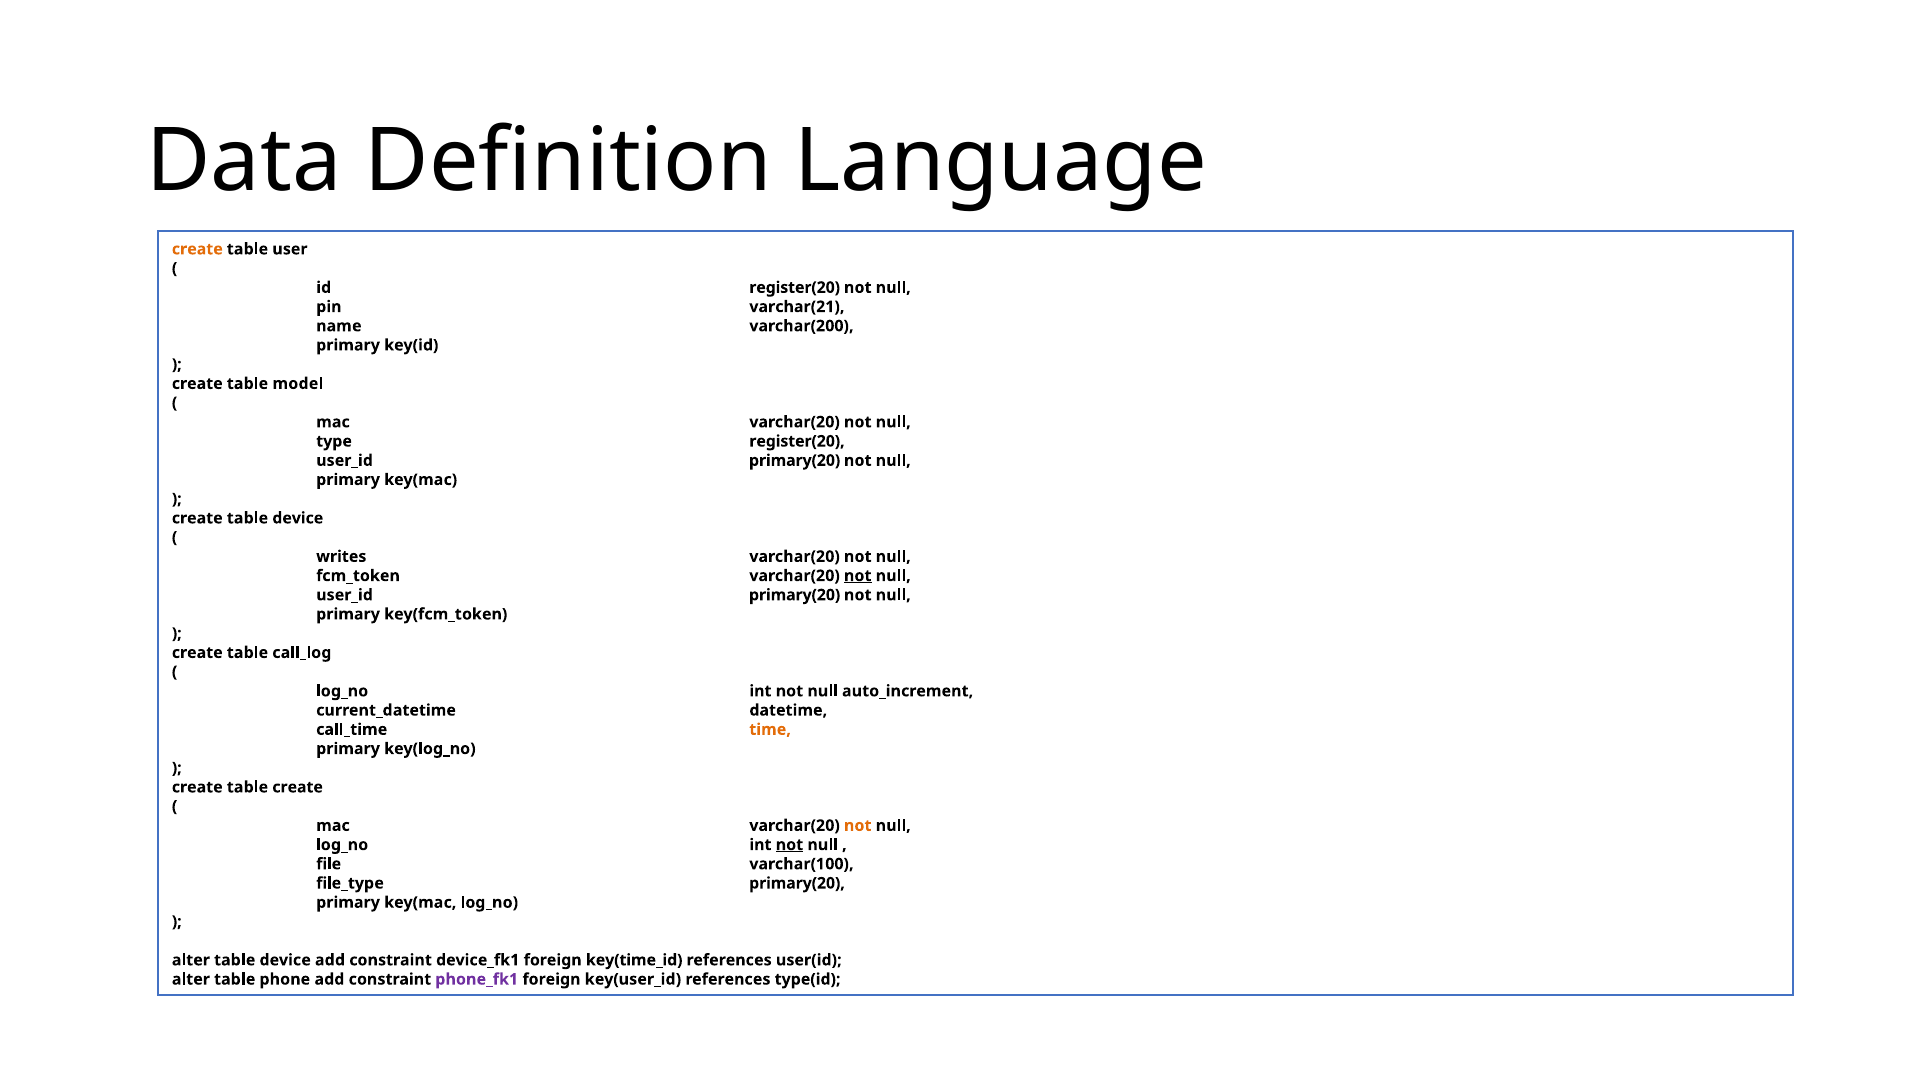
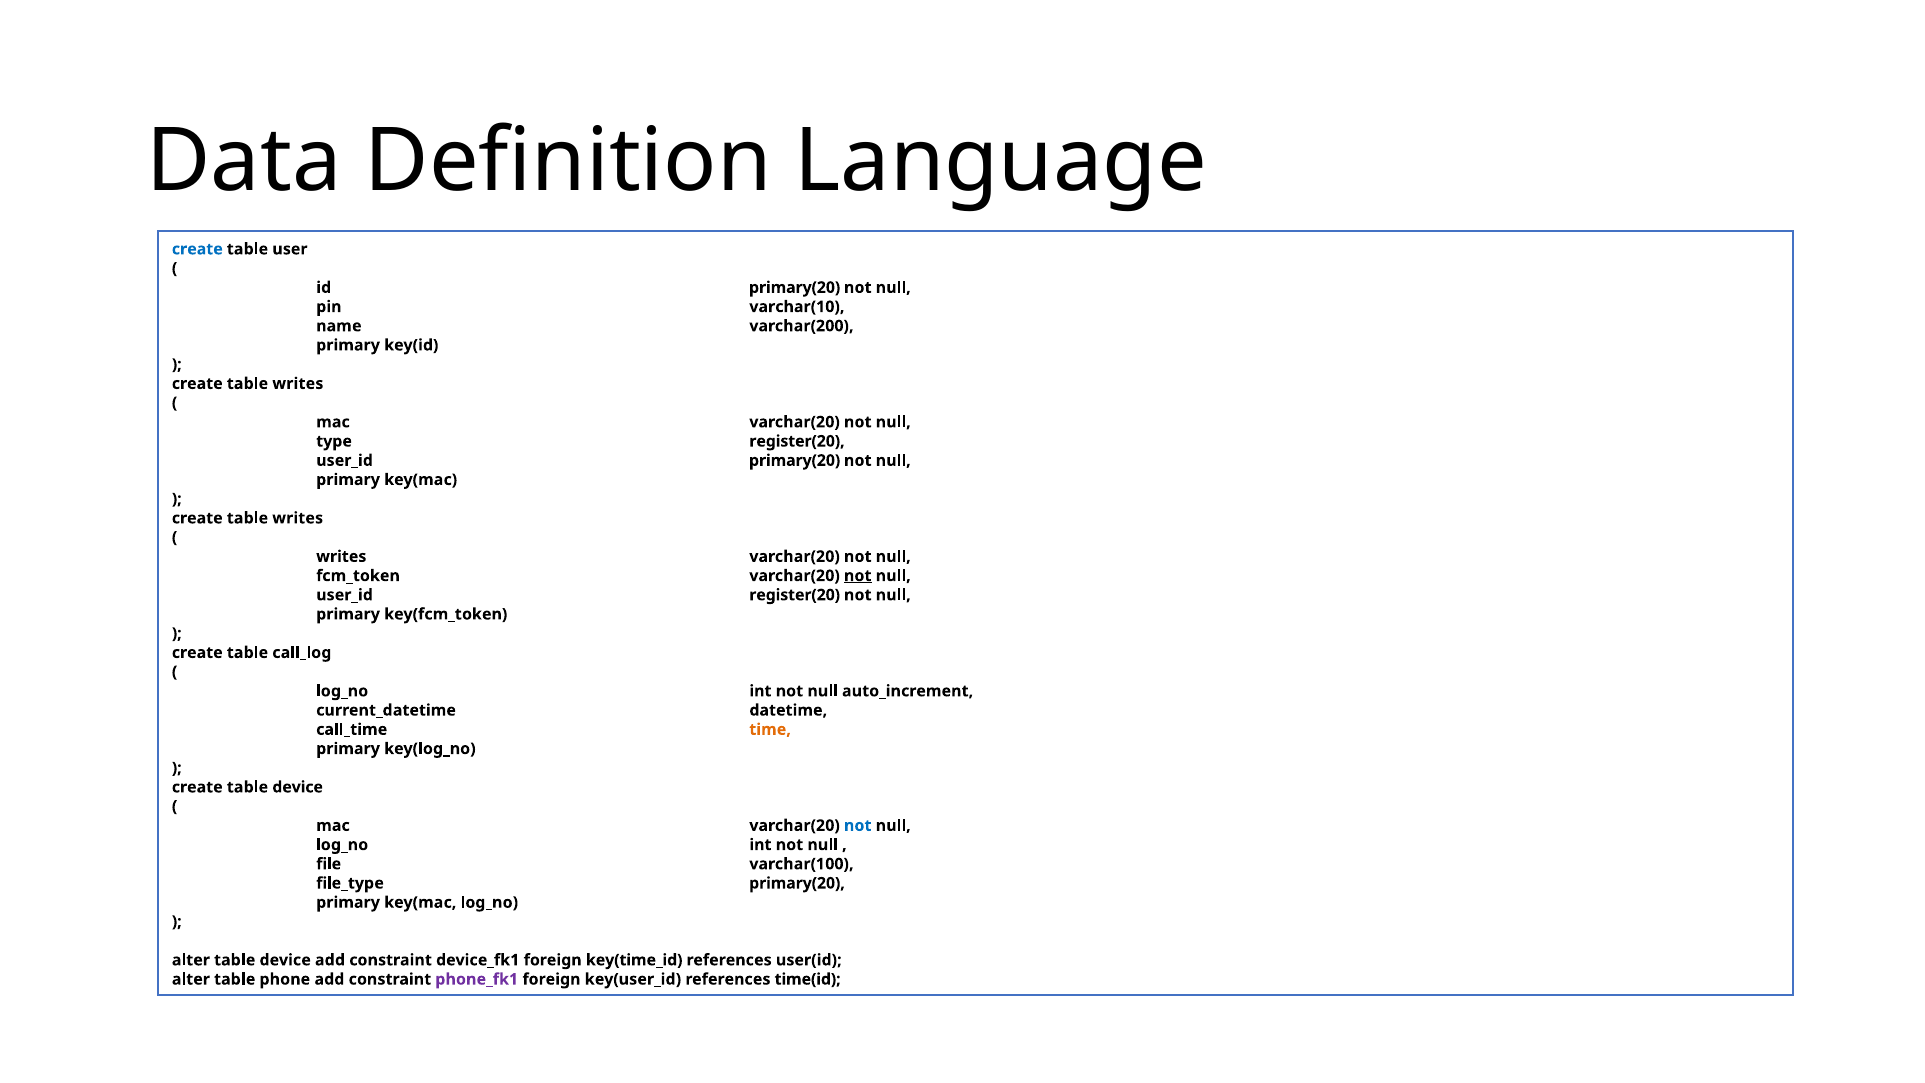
create colour: orange -> blue (197, 249)
id register(20: register(20 -> primary(20 (795, 287)
varchar(21: varchar(21 -> varchar(10 (797, 307)
model: model -> writes (298, 384)
device: device -> writes (298, 518)
primary(20: primary(20 -> register(20 (795, 595)
create table create: create -> device (298, 787)
not colour: orange -> blue (858, 825)
not underline: present -> none (789, 845)
type(id: type(id -> time(id (808, 979)
